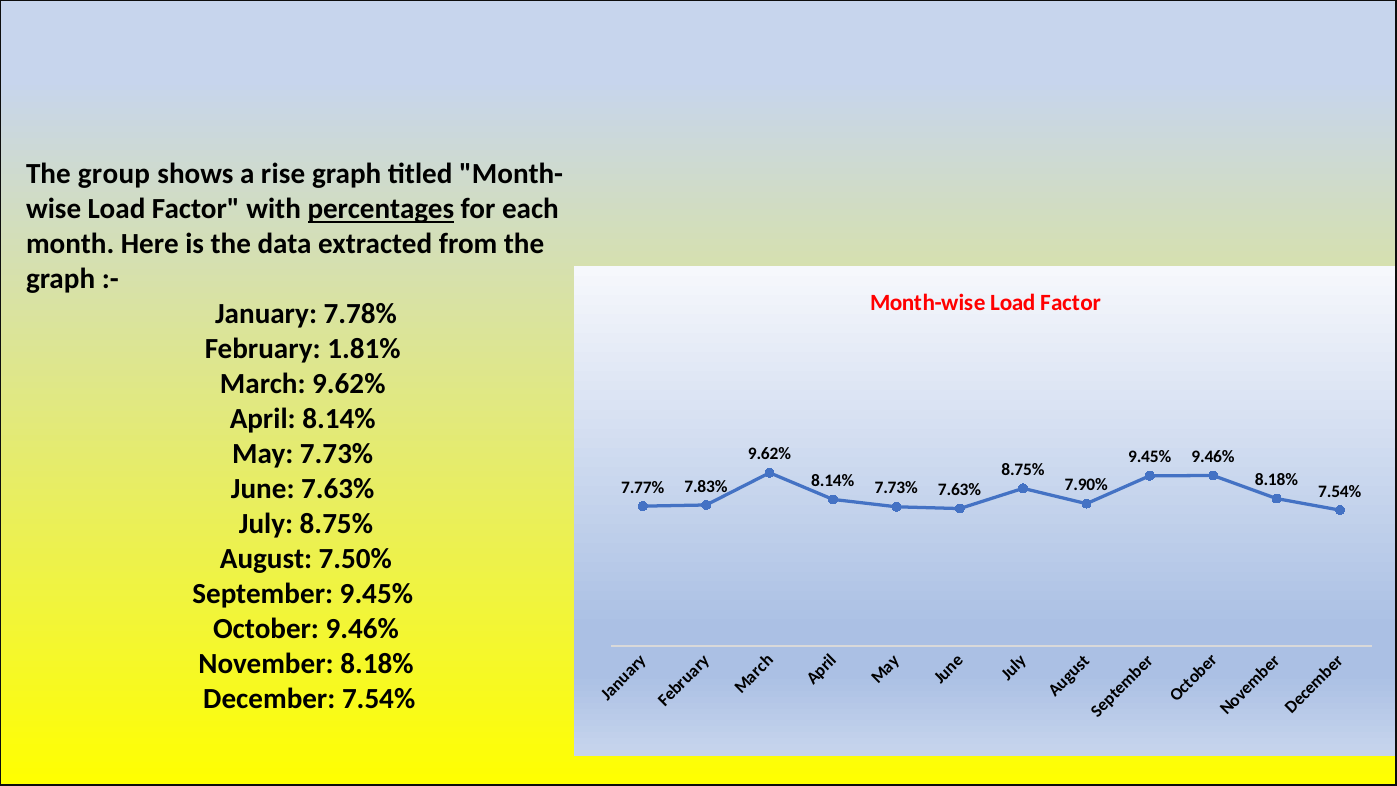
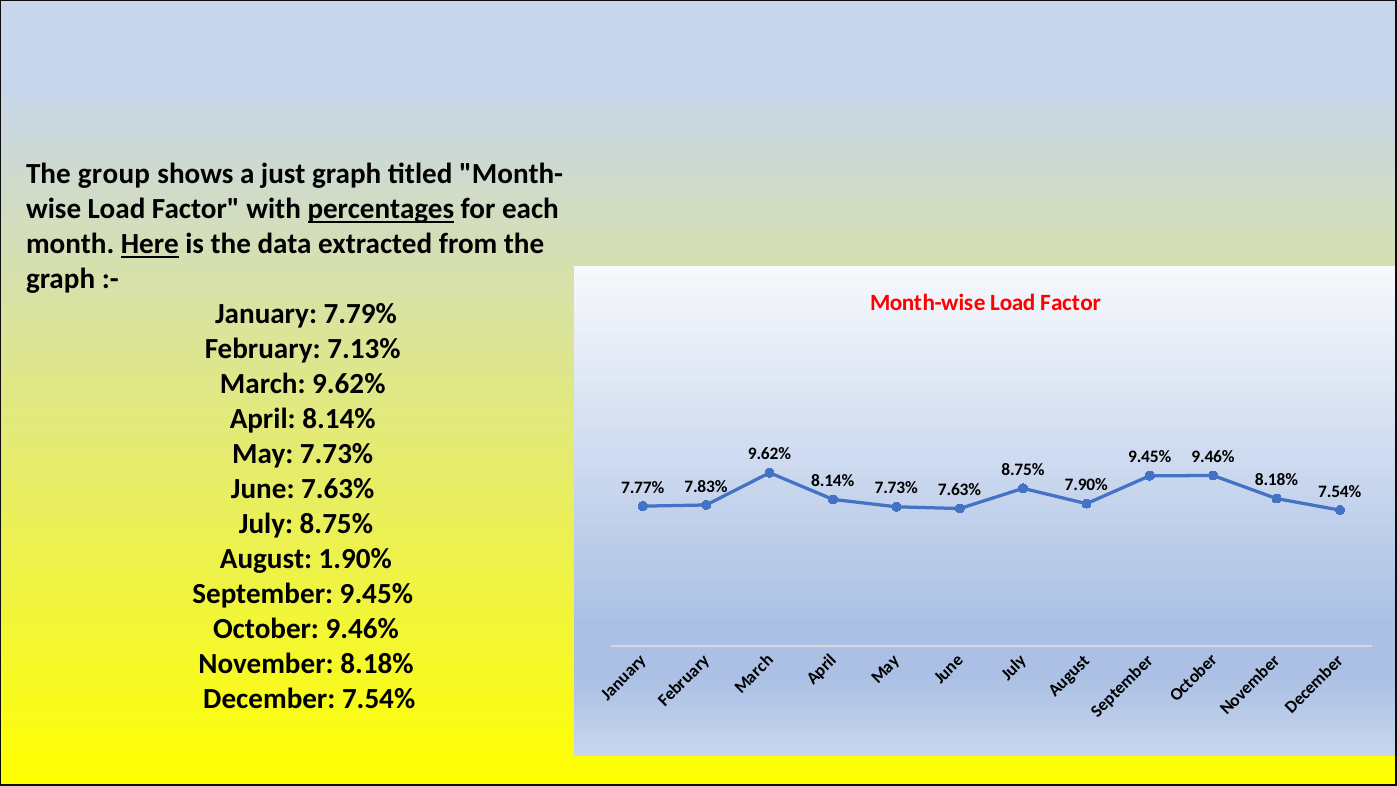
rise: rise -> just (283, 174)
Here underline: none -> present (150, 244)
7.78%: 7.78% -> 7.79% (360, 314)
1.81%: 1.81% -> 7.13% (364, 349)
7.50%: 7.50% -> 1.90% (355, 559)
